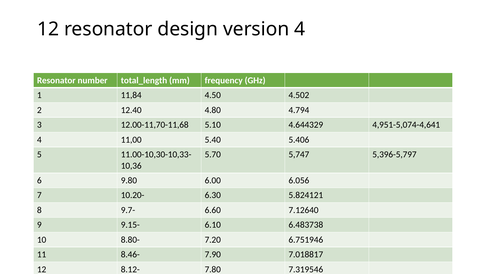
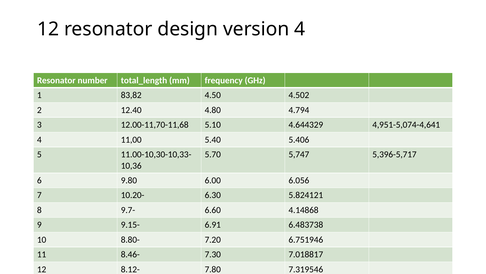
11,84: 11,84 -> 83,82 (131, 95)
5,396-5,797: 5,396-5,797 -> 5,396-5,717 (394, 154)
7.12640: 7.12640 -> 4.14868 (304, 210)
6.10: 6.10 -> 6.91 (213, 224)
7.90: 7.90 -> 7.30 (213, 254)
